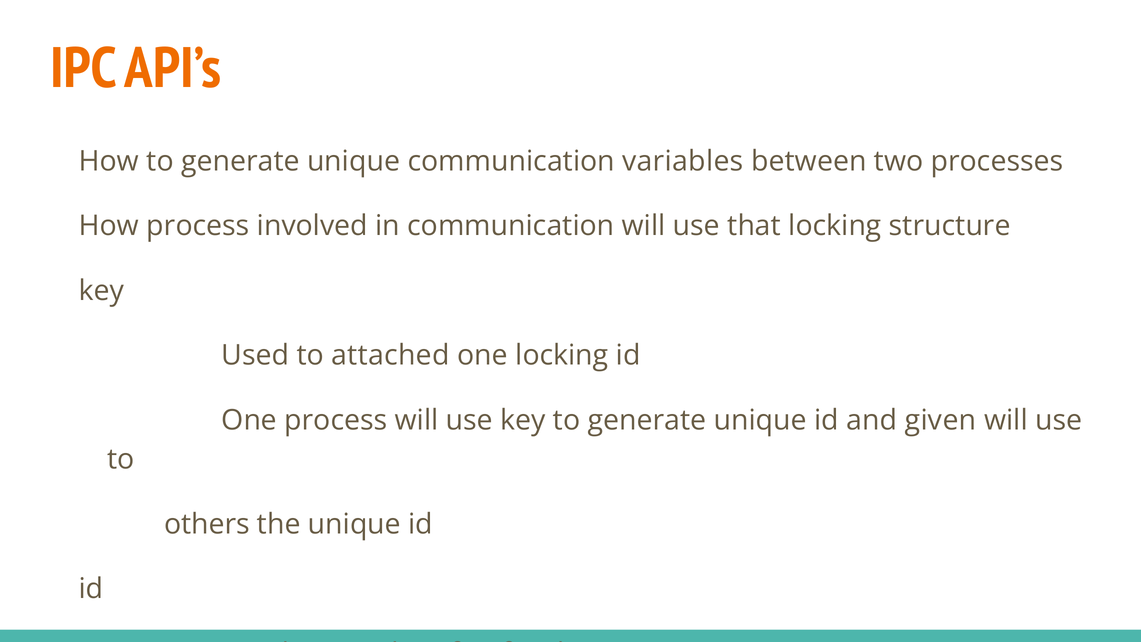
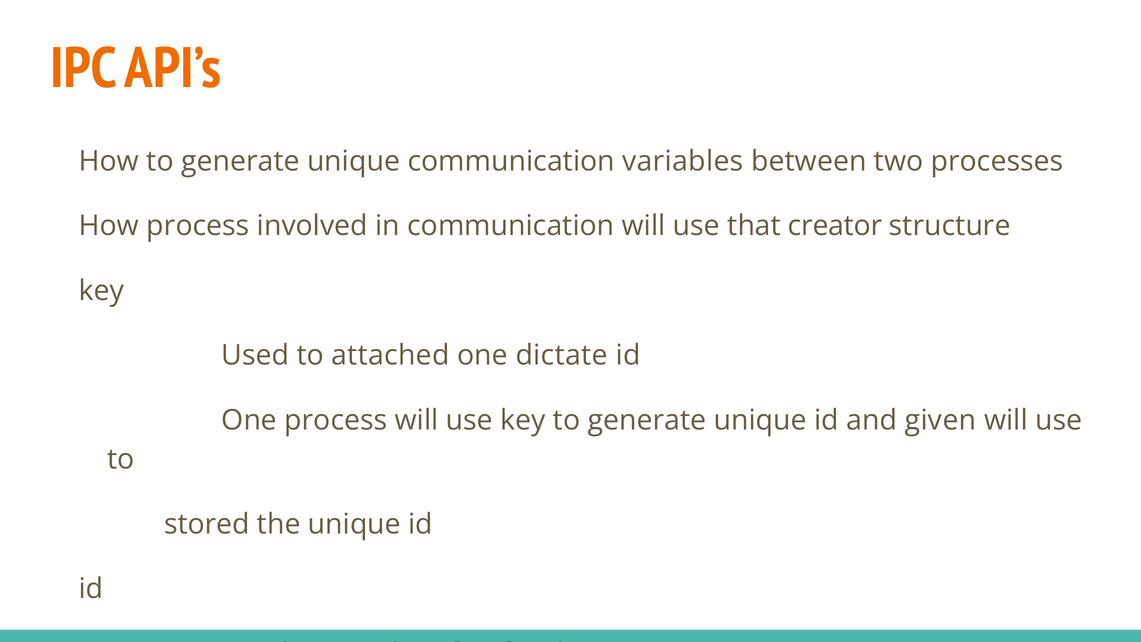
that locking: locking -> creator (835, 226)
one locking: locking -> dictate (562, 355)
others: others -> stored (207, 524)
